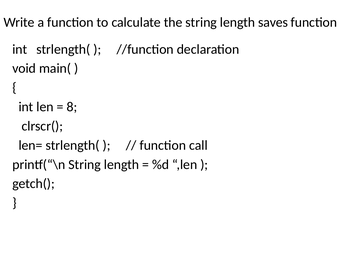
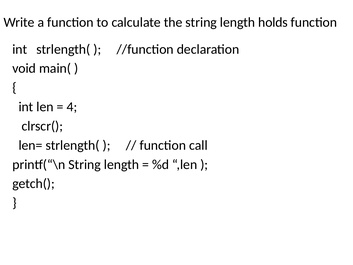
saves: saves -> holds (273, 22)
8: 8 -> 4 (72, 107)
